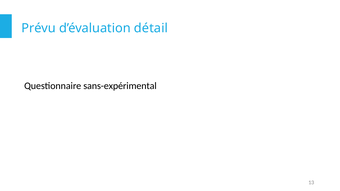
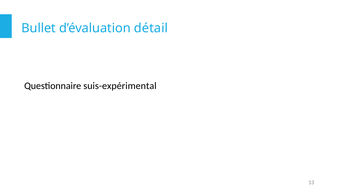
Prévu: Prévu -> Bullet (39, 28)
sans-expérimental: sans-expérimental -> suis-expérimental (120, 86)
